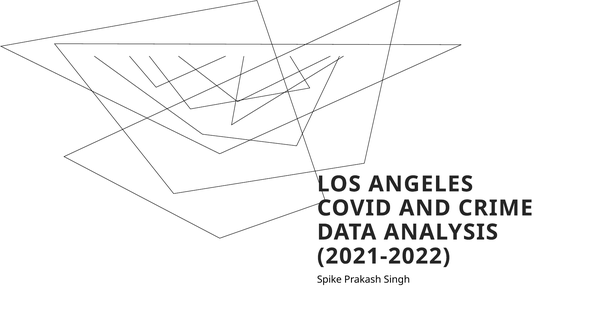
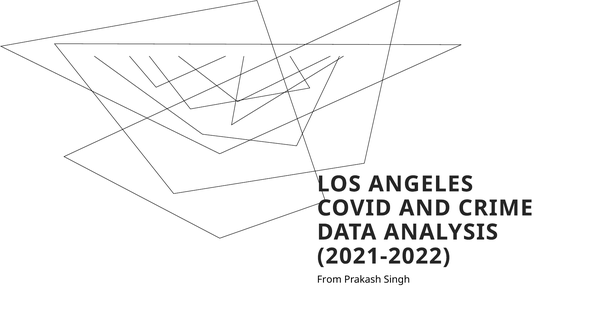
Spike: Spike -> From (329, 280)
